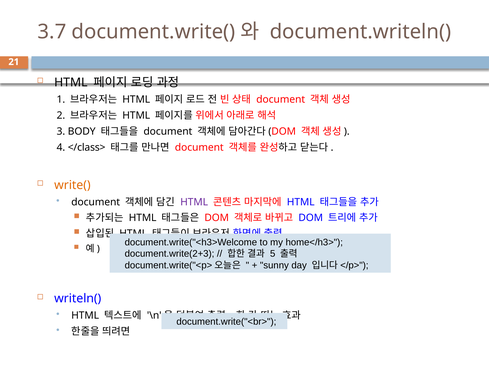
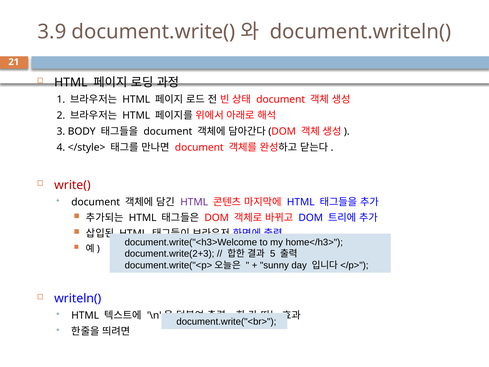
3.7: 3.7 -> 3.9 (52, 32)
</class>: </class> -> </style> (87, 147)
write( colour: orange -> red (72, 185)
